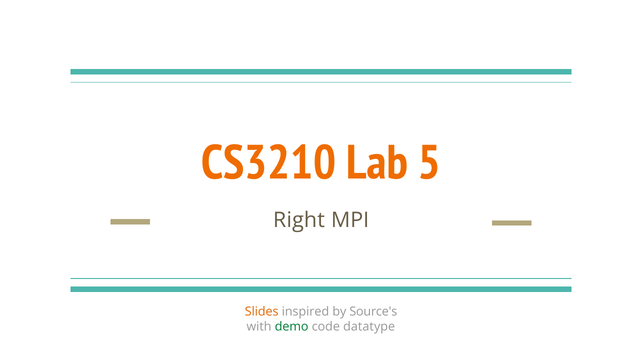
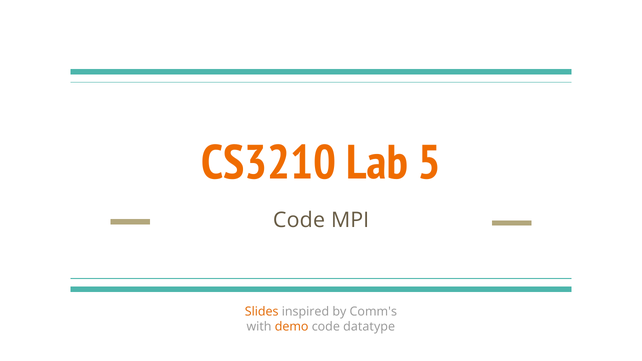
Right: Right -> Code (299, 220)
Source's: Source's -> Comm's (373, 312)
demo colour: green -> orange (292, 327)
